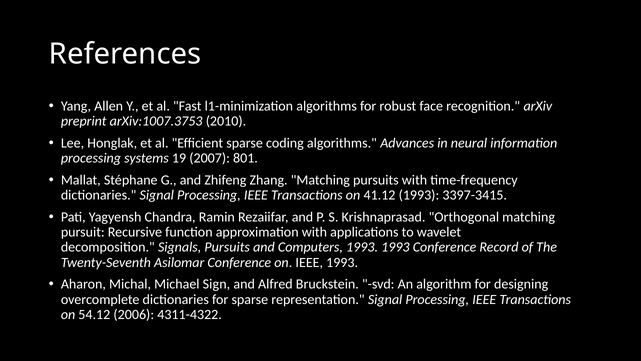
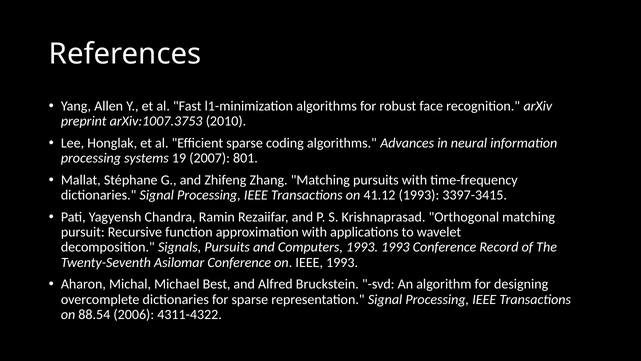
Sign: Sign -> Best (217, 284)
54.12: 54.12 -> 88.54 (94, 314)
